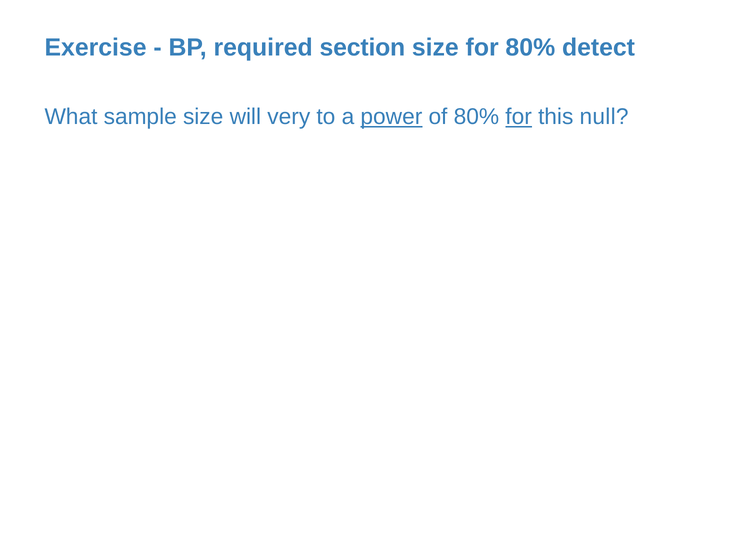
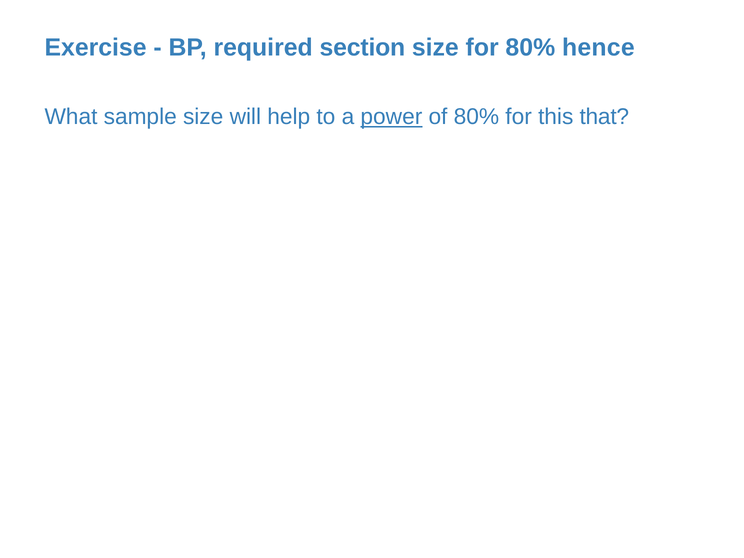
detect: detect -> hence (598, 48)
very: very -> help (289, 117)
for underline: present -> none (519, 117)
null: null -> that (604, 117)
